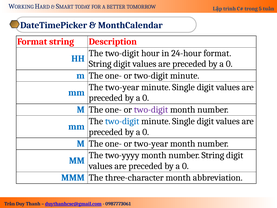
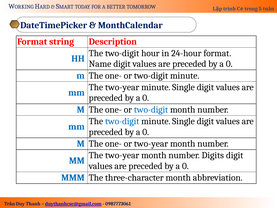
String: String -> Name (100, 64)
two-digit colour: purple -> blue (151, 109)
two-yyyy: two-yyyy -> two-year (122, 155)
number String: String -> Digits (213, 155)
